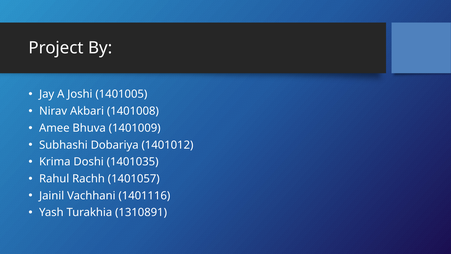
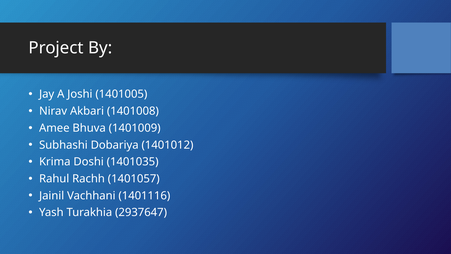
1310891: 1310891 -> 2937647 (141, 212)
